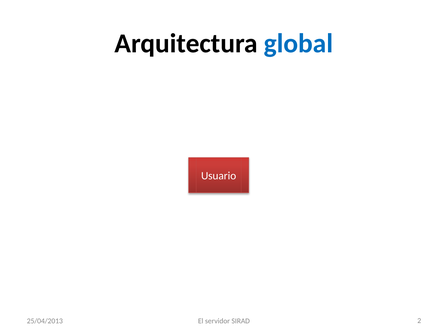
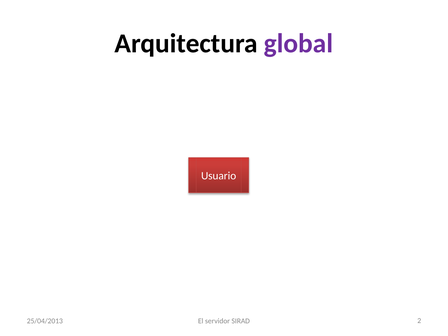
global colour: blue -> purple (299, 43)
